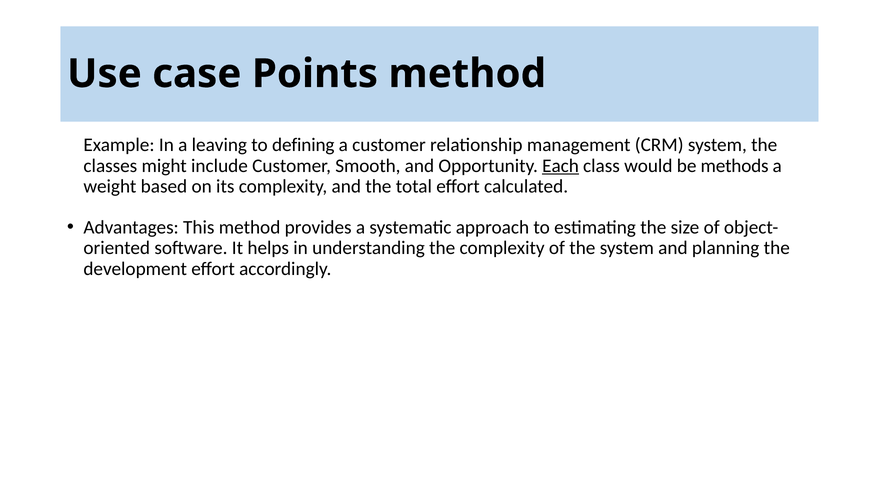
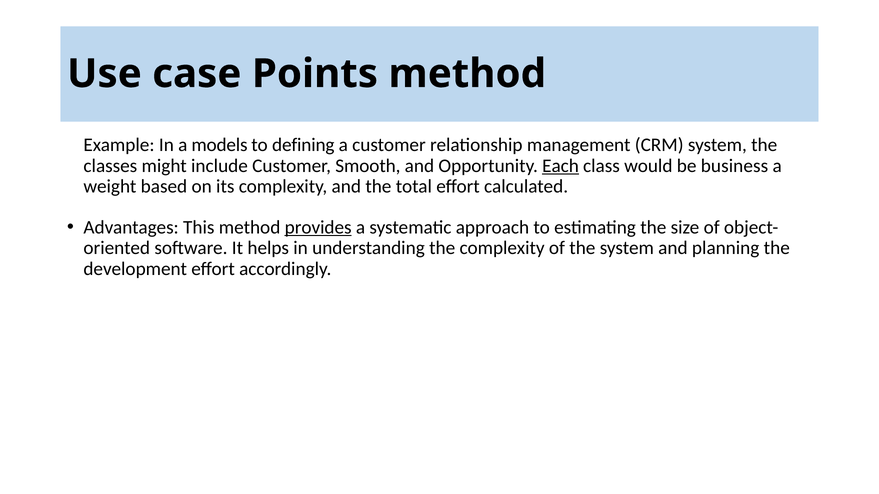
leaving: leaving -> models (219, 145)
methods: methods -> business (734, 166)
provides underline: none -> present (318, 227)
